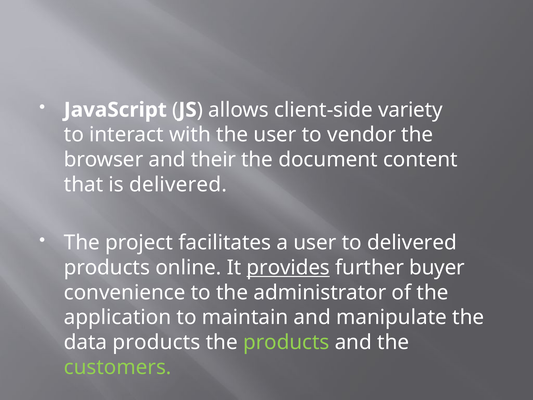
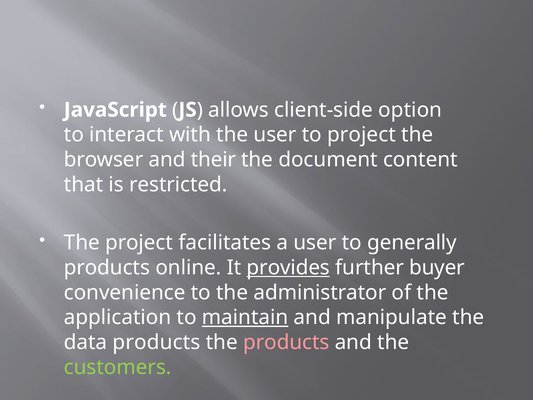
variety: variety -> option (410, 110)
to vendor: vendor -> project (362, 135)
is delivered: delivered -> restricted (178, 184)
to delivered: delivered -> generally (412, 243)
maintain underline: none -> present (245, 317)
products colour: light green -> pink (286, 342)
